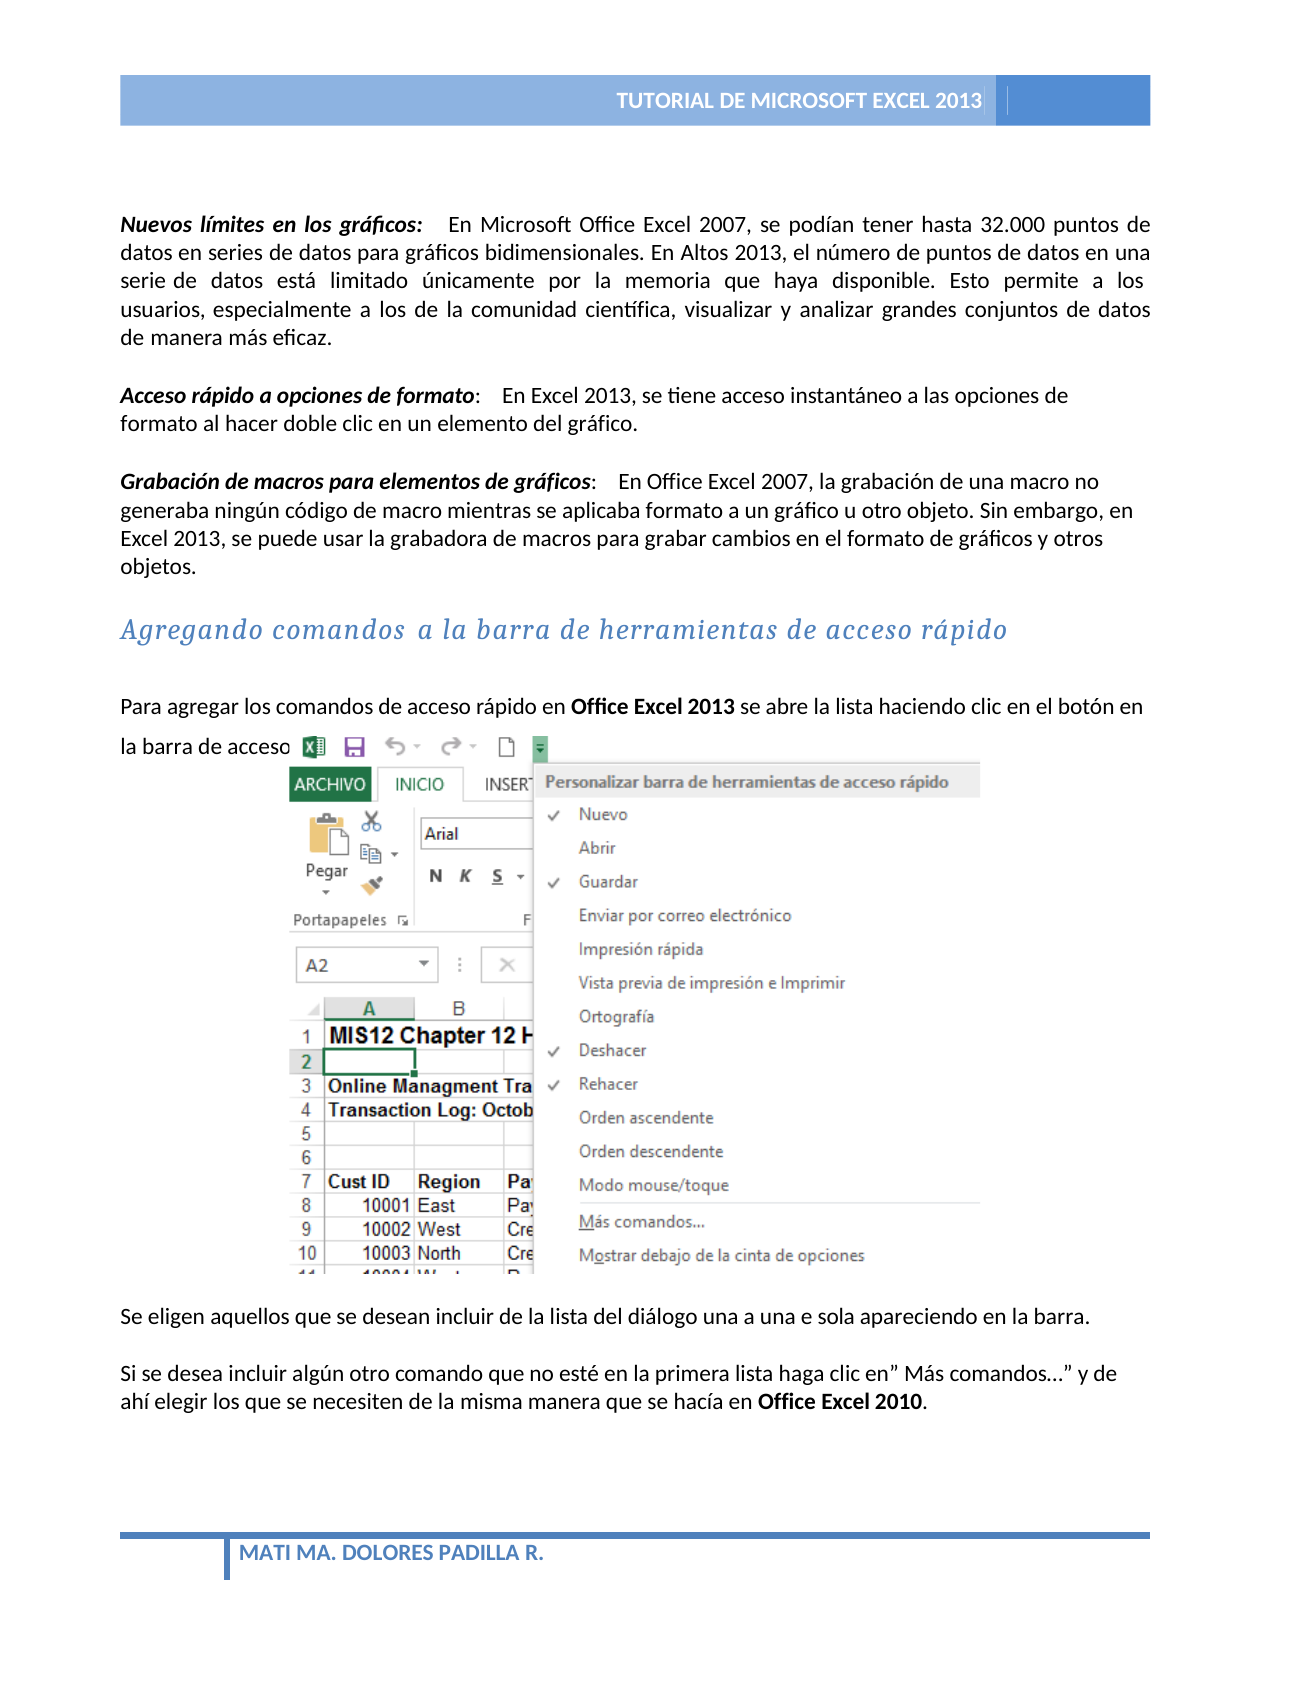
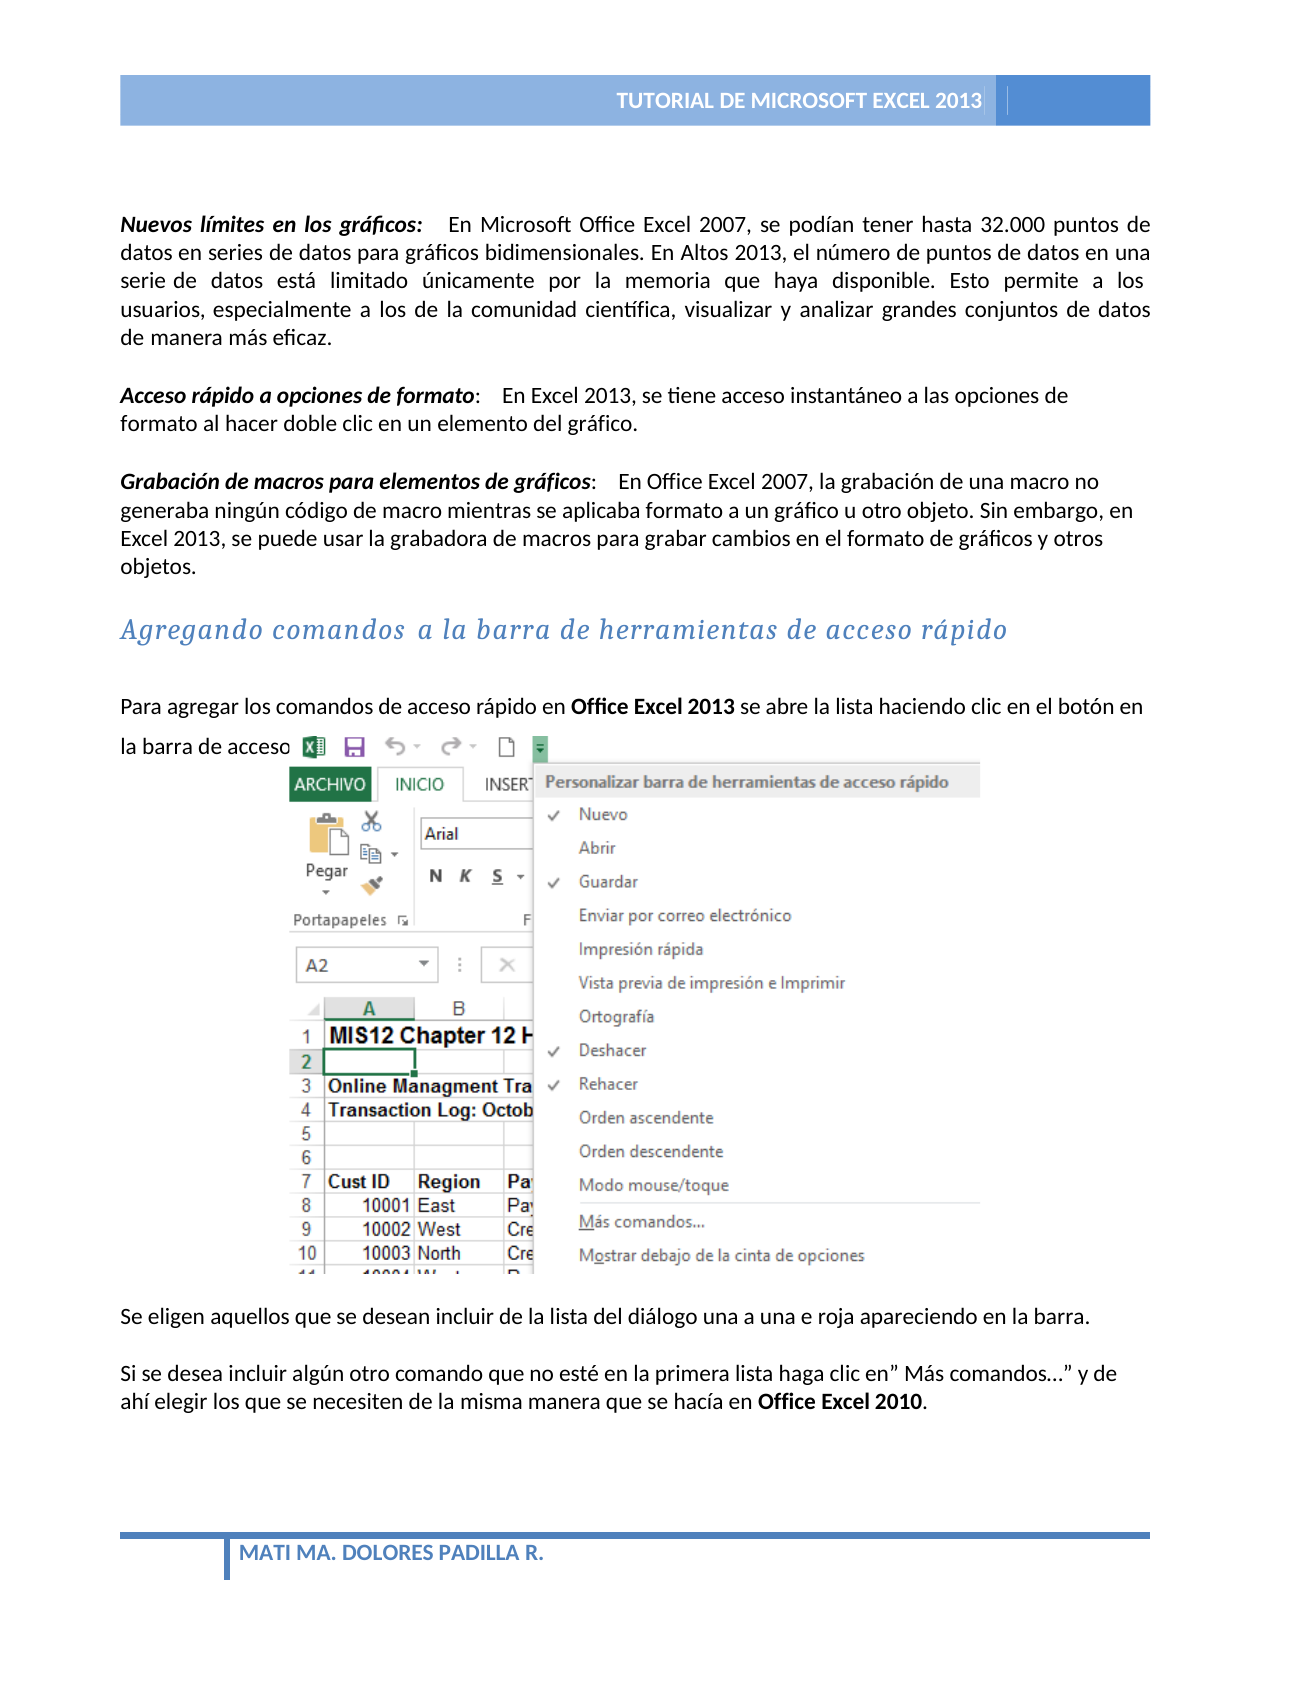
sola: sola -> roja (836, 1316)
